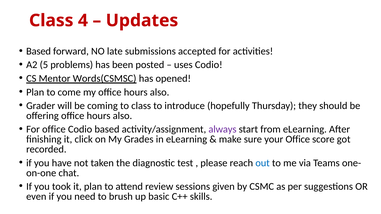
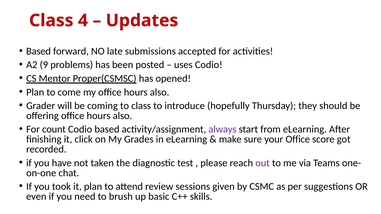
5: 5 -> 9 (44, 65)
Words(CSMSC: Words(CSMSC -> Proper(CSMSC (105, 79)
For office: office -> count (54, 129)
out colour: blue -> purple (263, 163)
